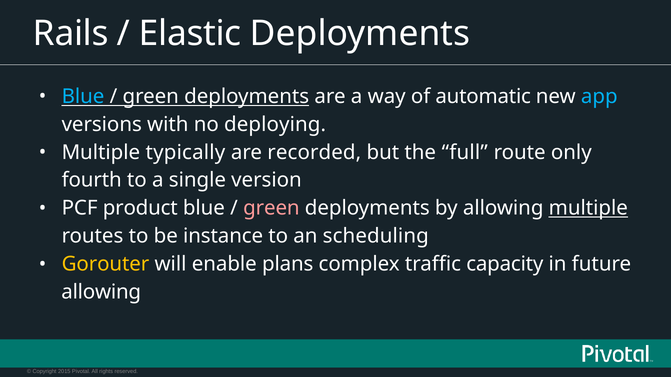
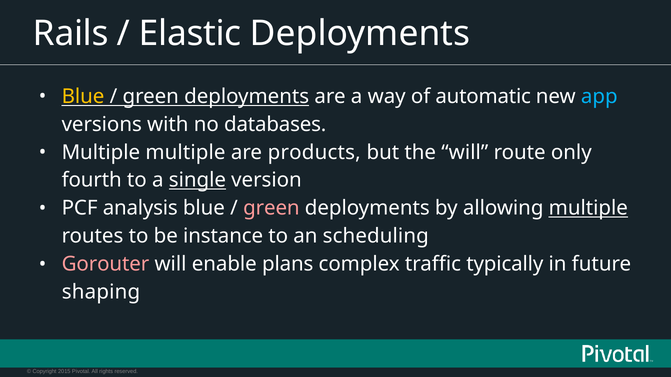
Blue colour: light blue -> yellow (83, 96)
deploying: deploying -> databases (275, 124)
Multiple typically: typically -> multiple (185, 152)
recorded: recorded -> products (314, 152)
the full: full -> will (465, 152)
single underline: none -> present (197, 180)
product: product -> analysis (140, 208)
Gorouter colour: yellow -> pink (105, 264)
capacity: capacity -> typically (505, 264)
allowing: allowing -> shaping (101, 292)
